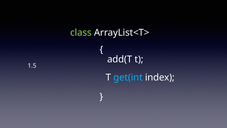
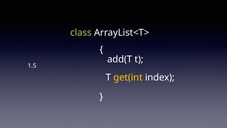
get(int colour: light blue -> yellow (128, 77)
